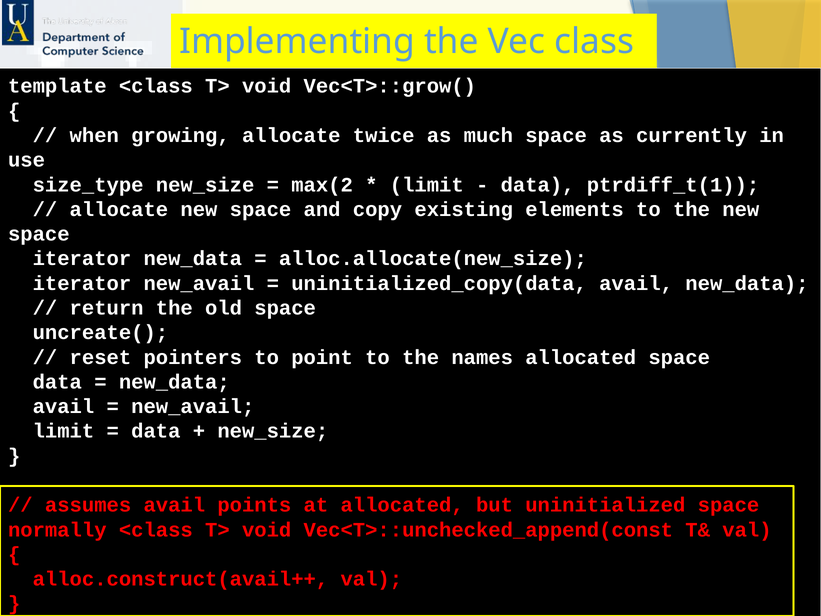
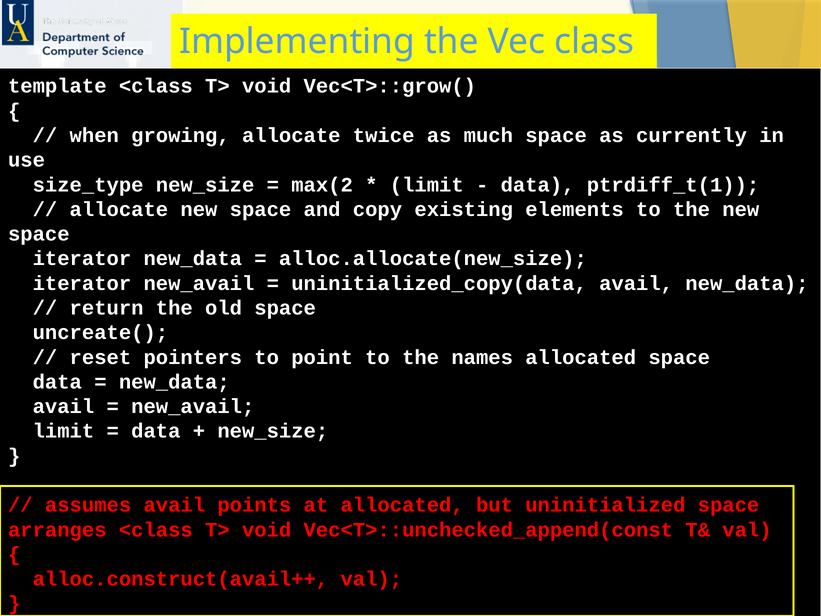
normally: normally -> arranges (57, 530)
